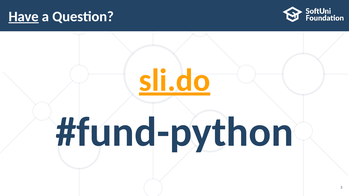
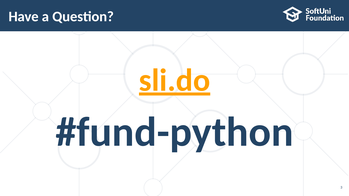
Have underline: present -> none (24, 17)
